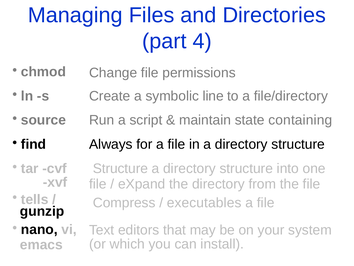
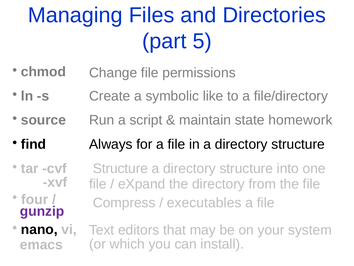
4: 4 -> 5 (202, 41)
line: line -> like (213, 96)
containing: containing -> homework (300, 120)
tells: tells -> four (35, 199)
gunzip colour: black -> purple (42, 211)
